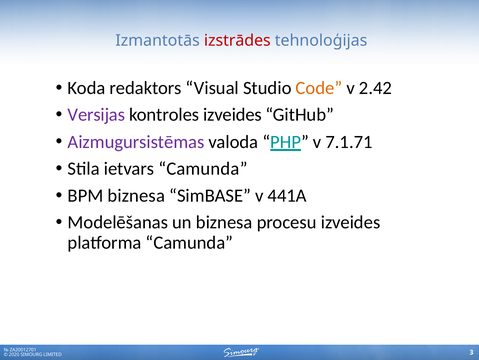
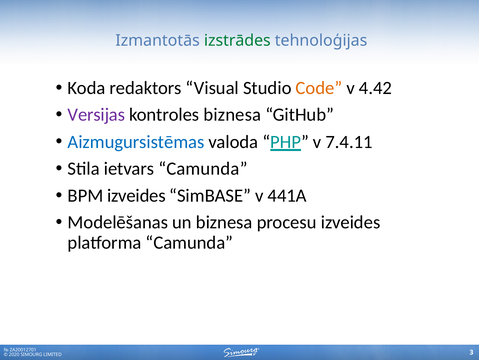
izstrādes colour: red -> green (237, 40)
2.42: 2.42 -> 4.42 (375, 88)
kontroles izveides: izveides -> biznesa (232, 115)
Aizmugursistēmas colour: purple -> blue (136, 142)
7.1.71: 7.1.71 -> 7.4.11 (349, 142)
BPM biznesa: biznesa -> izveides (136, 195)
